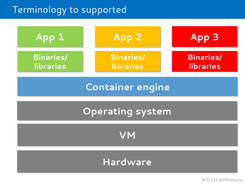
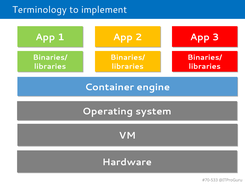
supported: supported -> implement (104, 10)
